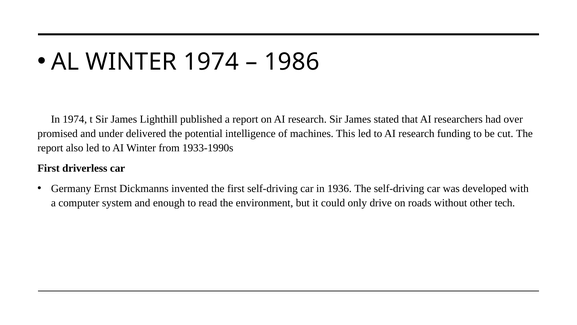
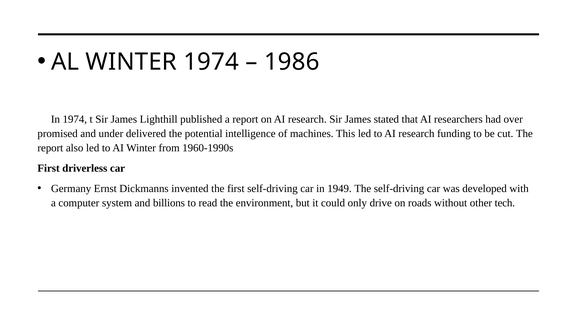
1933-1990s: 1933-1990s -> 1960-1990s (208, 148)
1936: 1936 -> 1949 (340, 188)
enough: enough -> billions (169, 203)
